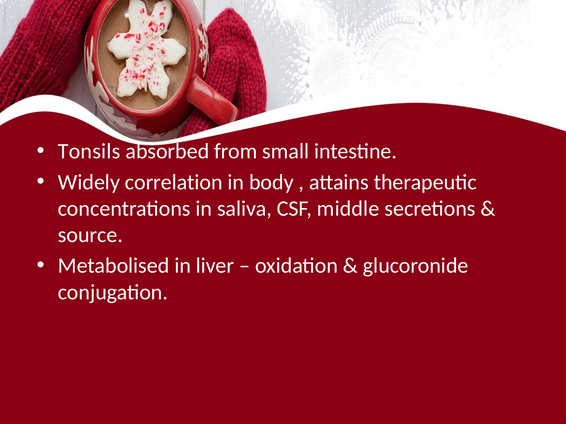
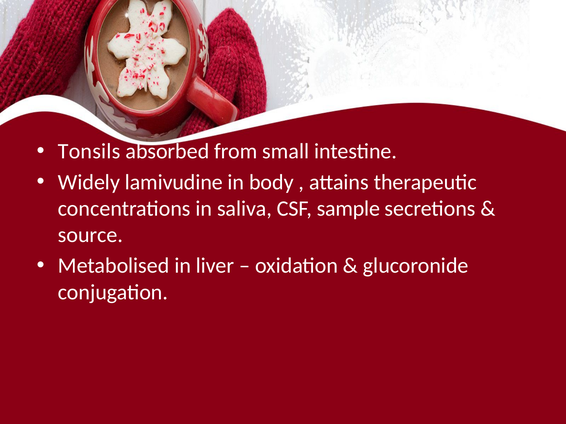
correlation: correlation -> lamivudine (174, 182)
middle: middle -> sample (348, 209)
